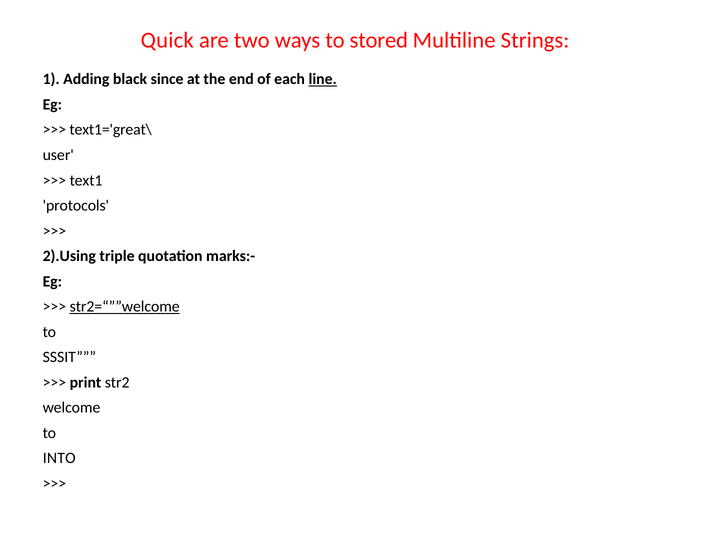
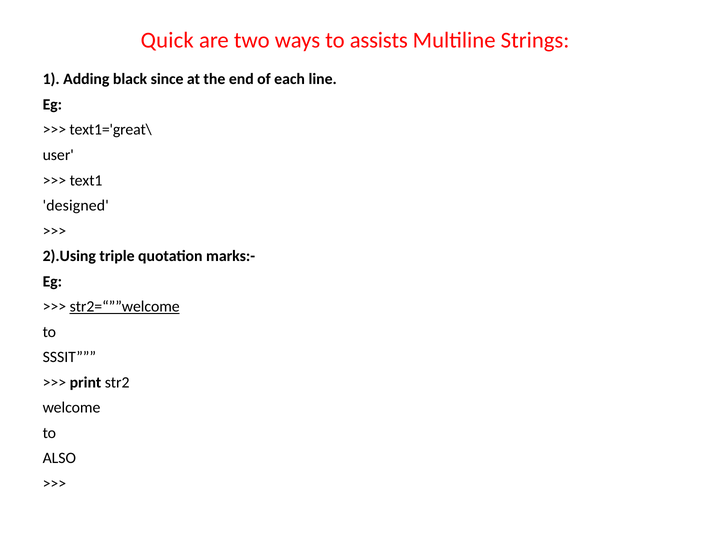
stored: stored -> assists (379, 40)
line underline: present -> none (323, 79)
protocols: protocols -> designed (76, 206)
INTO: INTO -> ALSO (59, 458)
